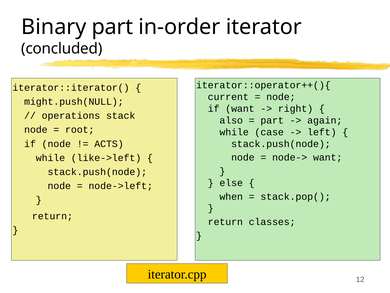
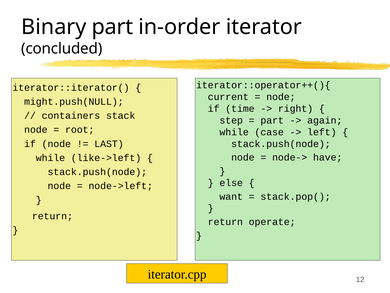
if want: want -> time (240, 108)
operations: operations -> containers (71, 115)
also: also -> step (231, 120)
ACTS: ACTS -> LAST (109, 144)
node-> want: want -> have (328, 157)
when: when -> want (231, 196)
classes: classes -> operate (272, 222)
